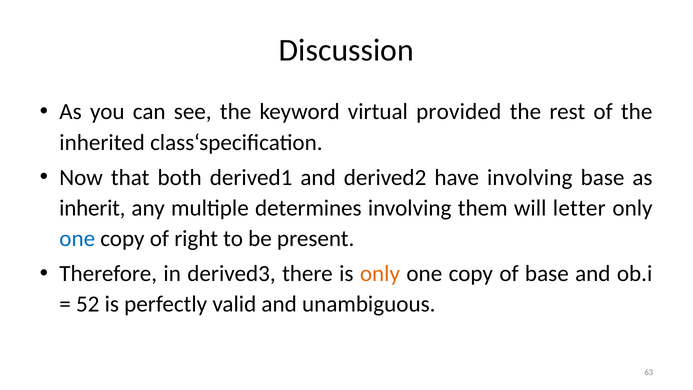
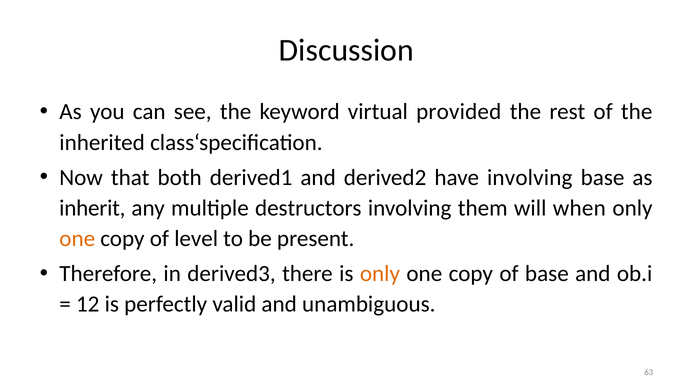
determines: determines -> destructors (308, 208)
letter: letter -> when (579, 208)
one colour: blue -> orange (77, 238)
right: right -> level (196, 238)
52: 52 -> 12 (88, 304)
